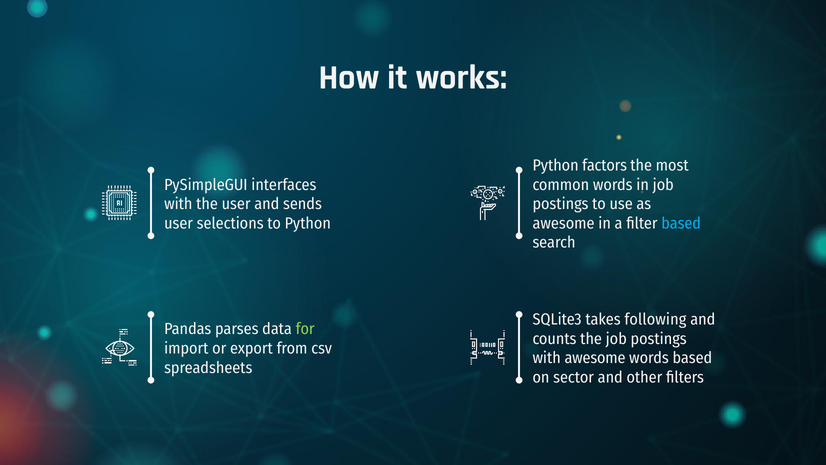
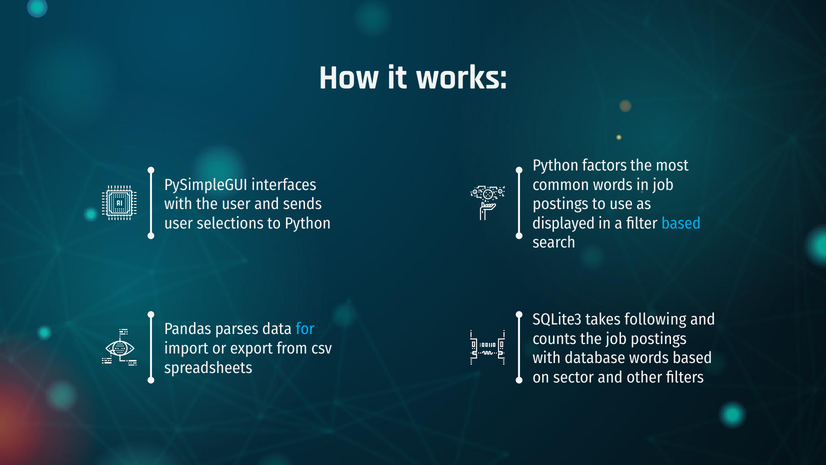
awesome: awesome -> displayed (564, 223)
for colour: light green -> light blue (305, 329)
with awesome: awesome -> database (595, 358)
